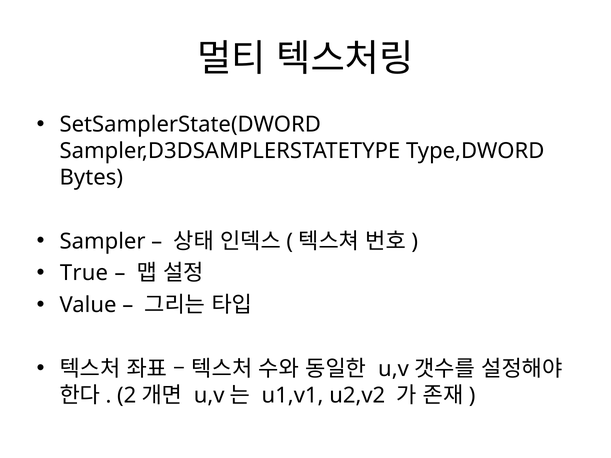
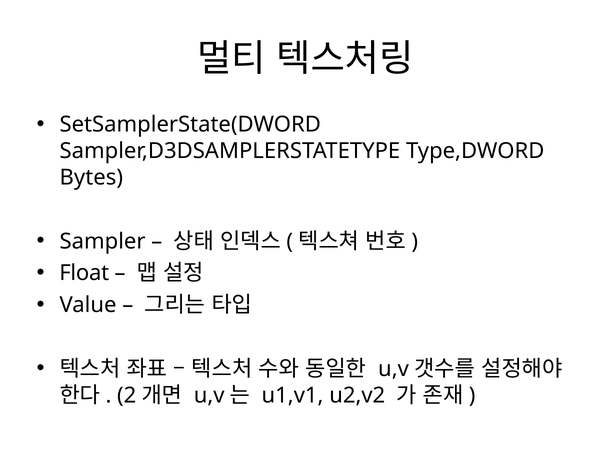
True: True -> Float (84, 273)
